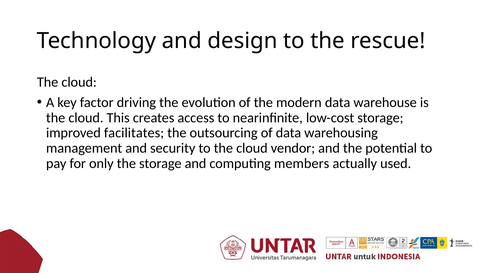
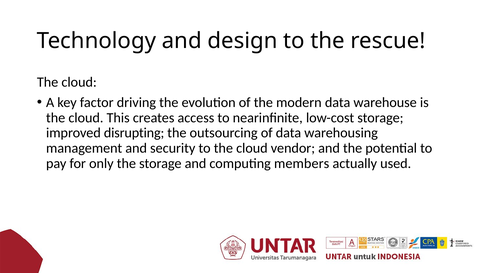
facilitates: facilitates -> disrupting (134, 133)
